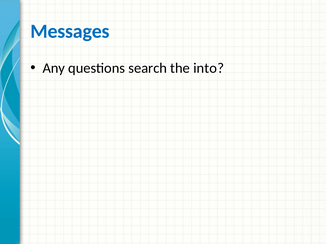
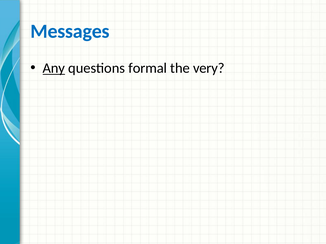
Any underline: none -> present (54, 68)
search: search -> formal (148, 68)
into: into -> very (209, 68)
